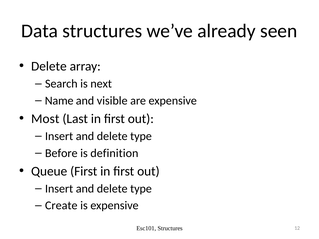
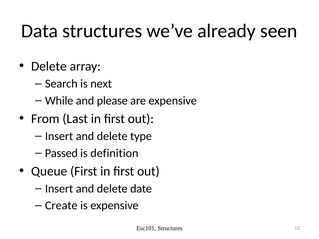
Name: Name -> While (59, 101)
visible: visible -> please (112, 101)
Most: Most -> From (45, 119)
Before: Before -> Passed (61, 153)
type: type -> date (141, 189)
